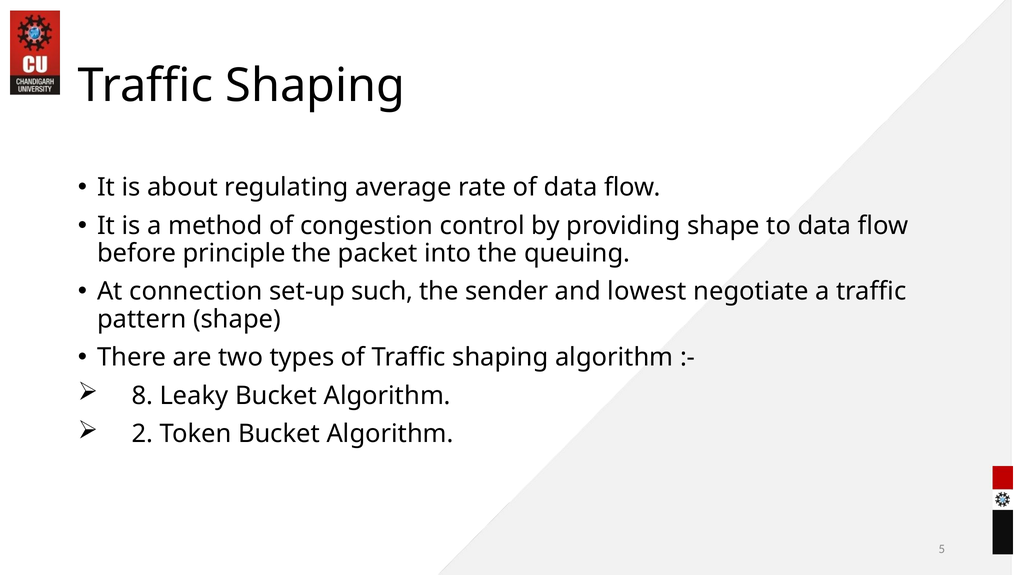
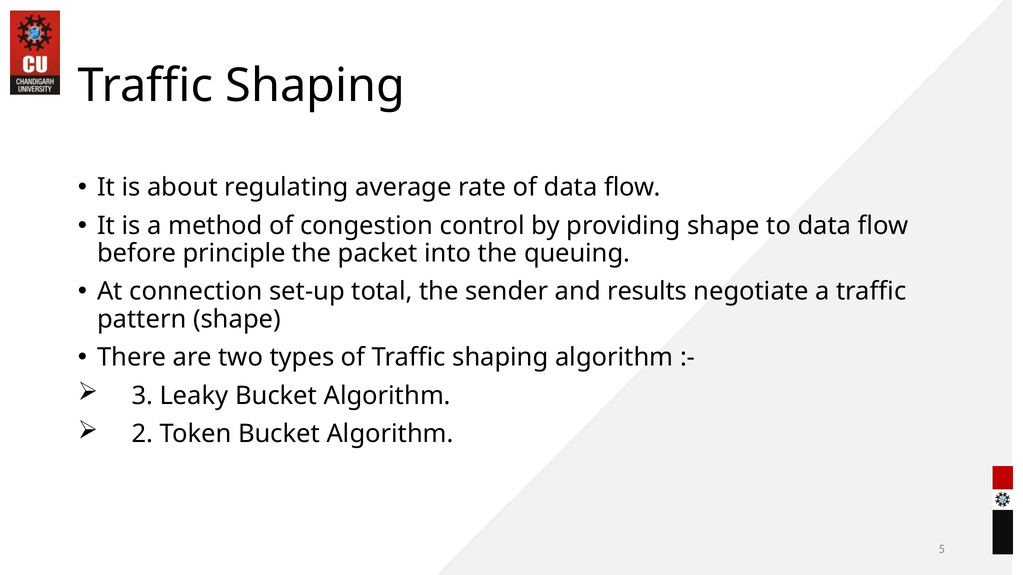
such: such -> total (382, 292)
lowest: lowest -> results (647, 292)
8: 8 -> 3 (142, 396)
